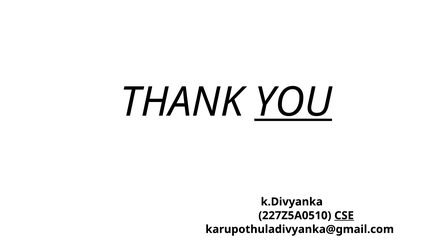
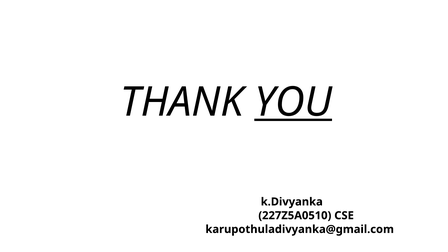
CSE underline: present -> none (344, 216)
